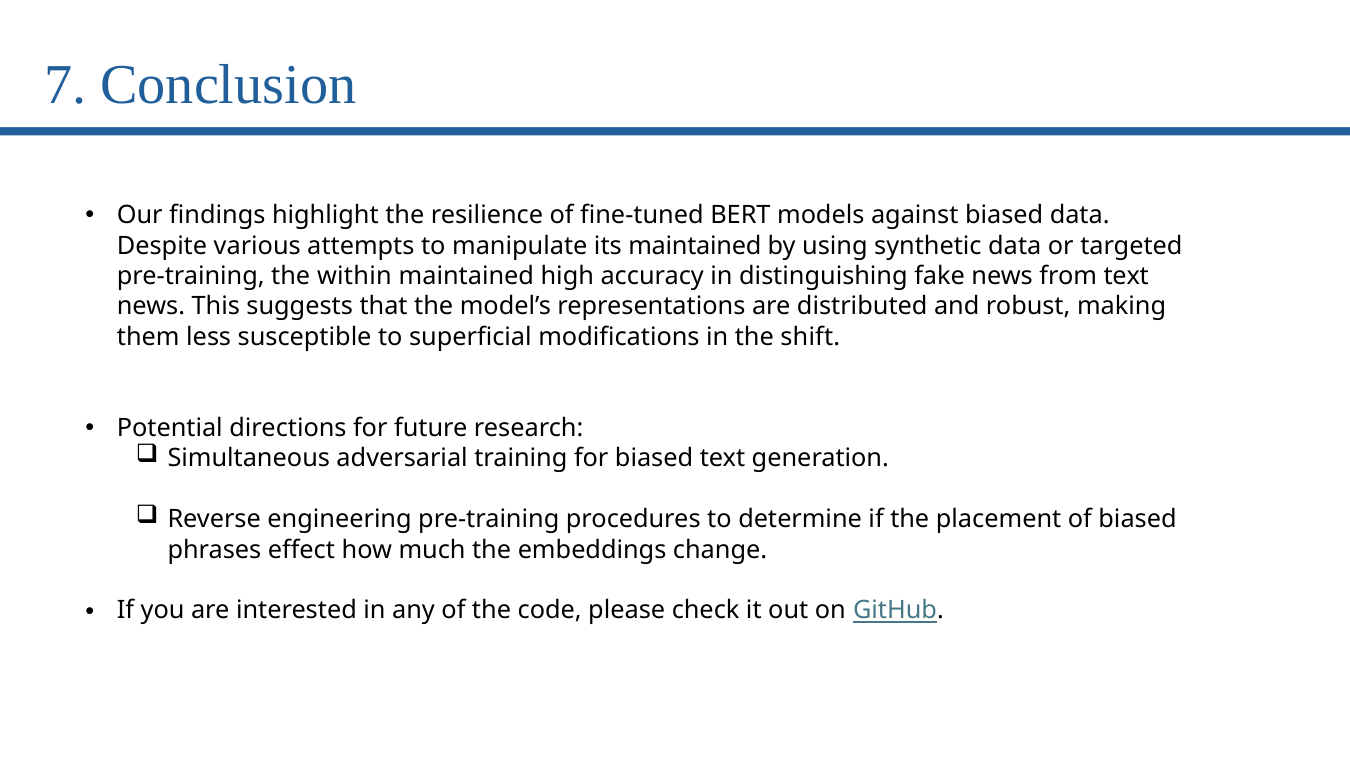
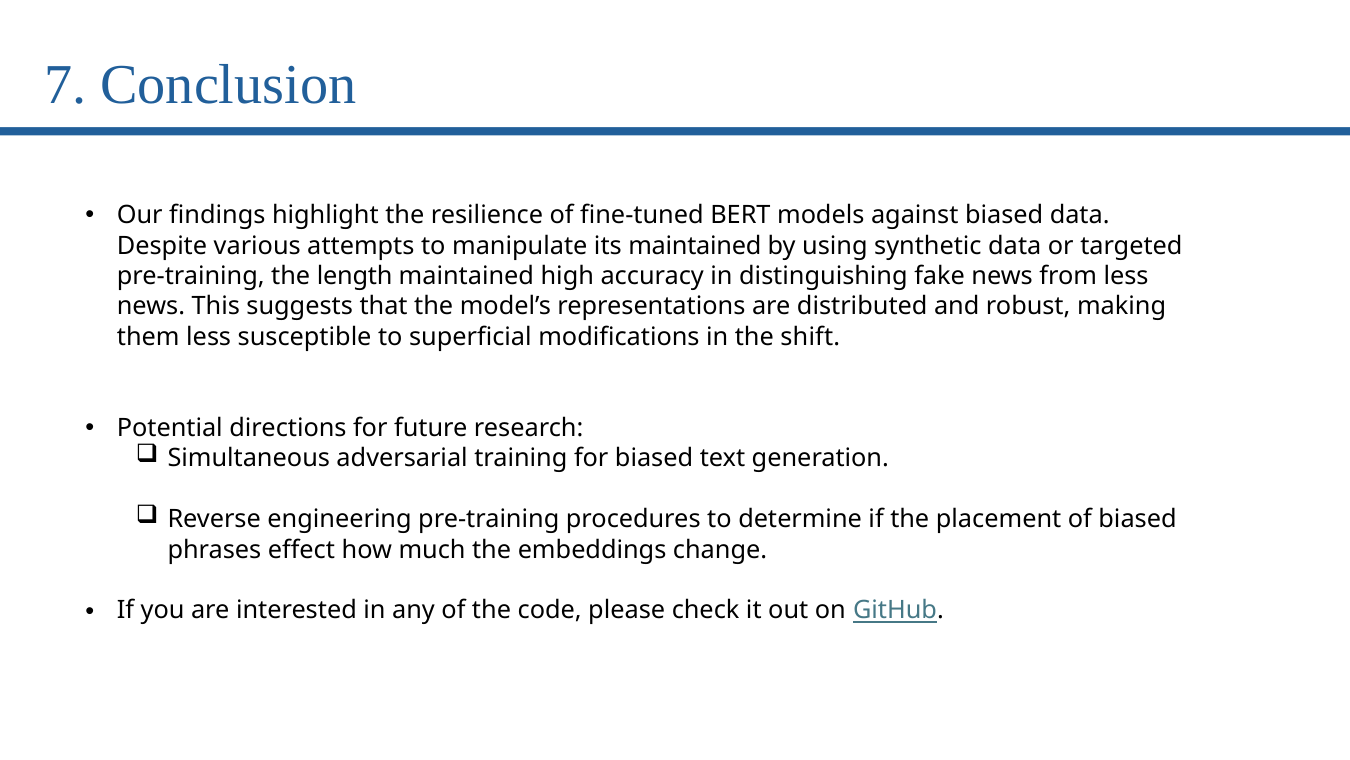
within: within -> length (355, 276)
from text: text -> less (1126, 276)
